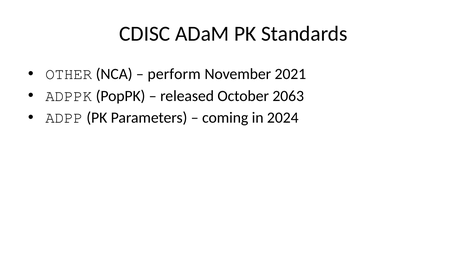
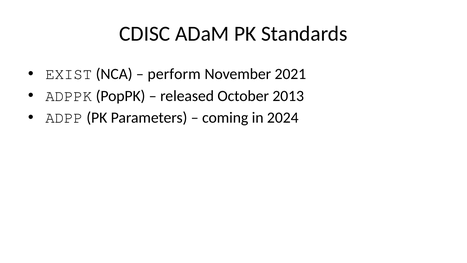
OTHER: OTHER -> EXIST (69, 74)
2063: 2063 -> 2013 (288, 96)
